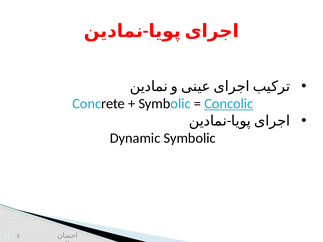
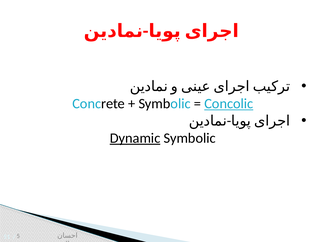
Dynamic underline: none -> present (135, 138)
